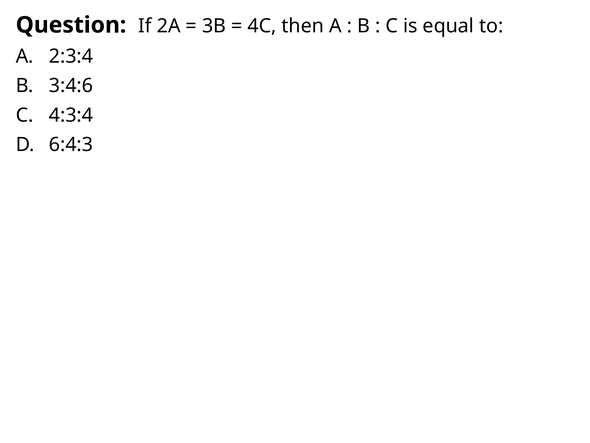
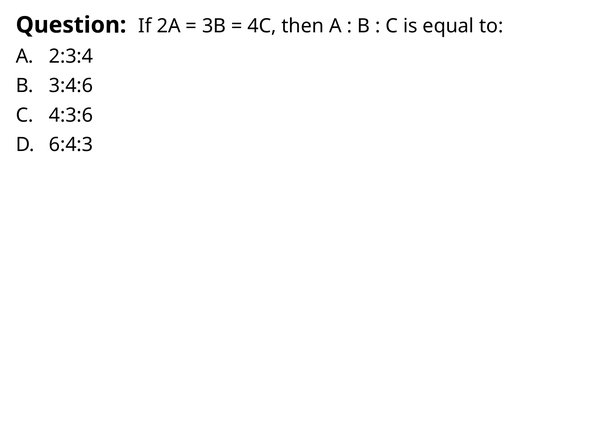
4:3:4: 4:3:4 -> 4:3:6 (71, 115)
